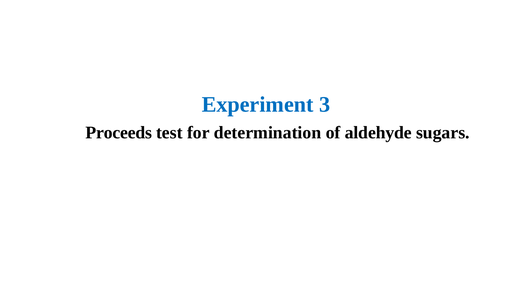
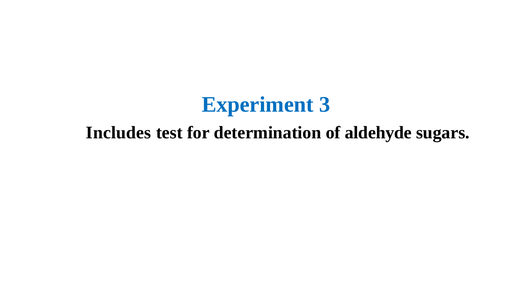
Proceeds: Proceeds -> Includes (119, 133)
